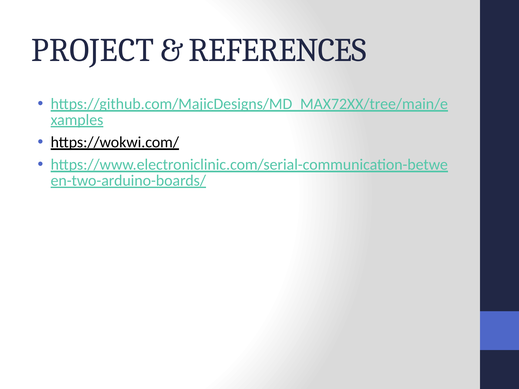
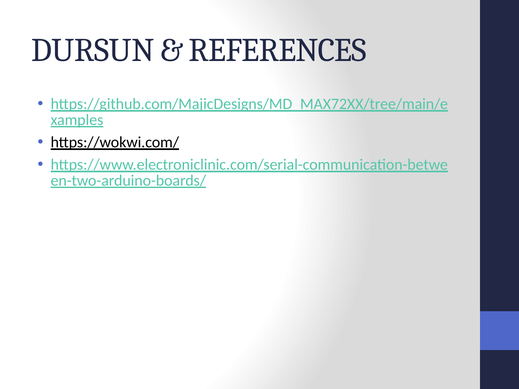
PROJECT: PROJECT -> DURSUN (93, 50)
